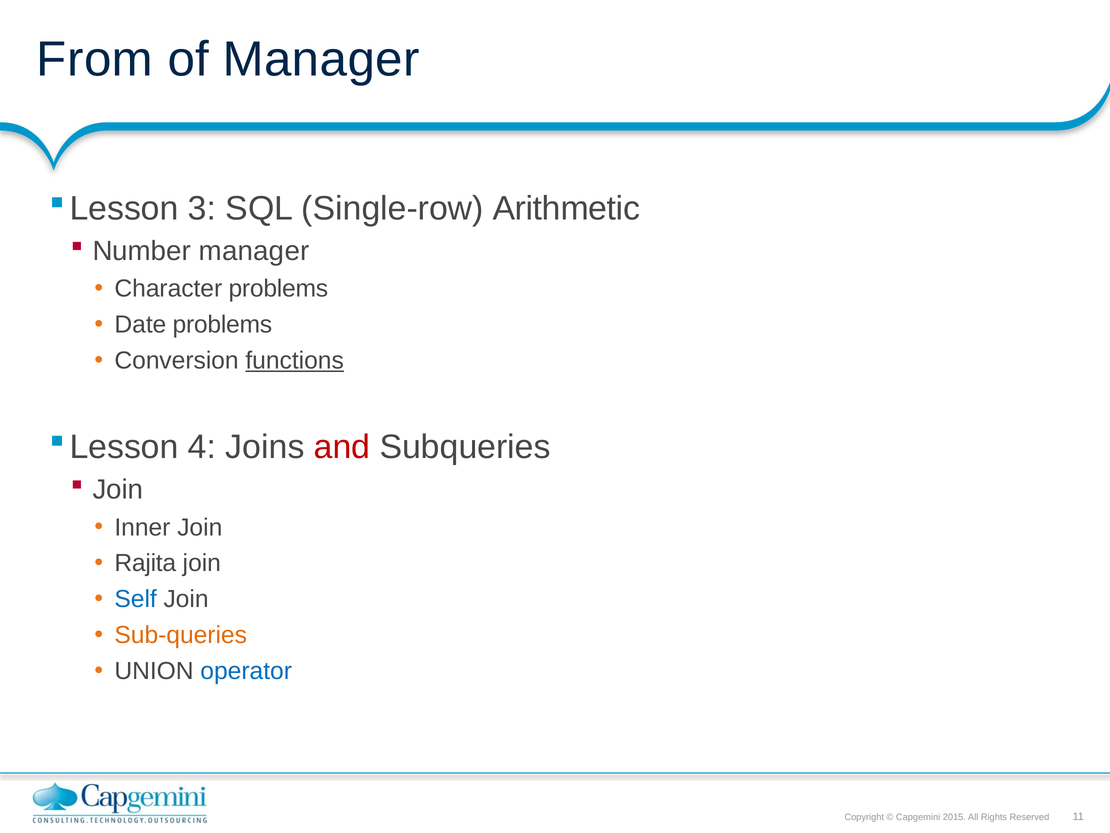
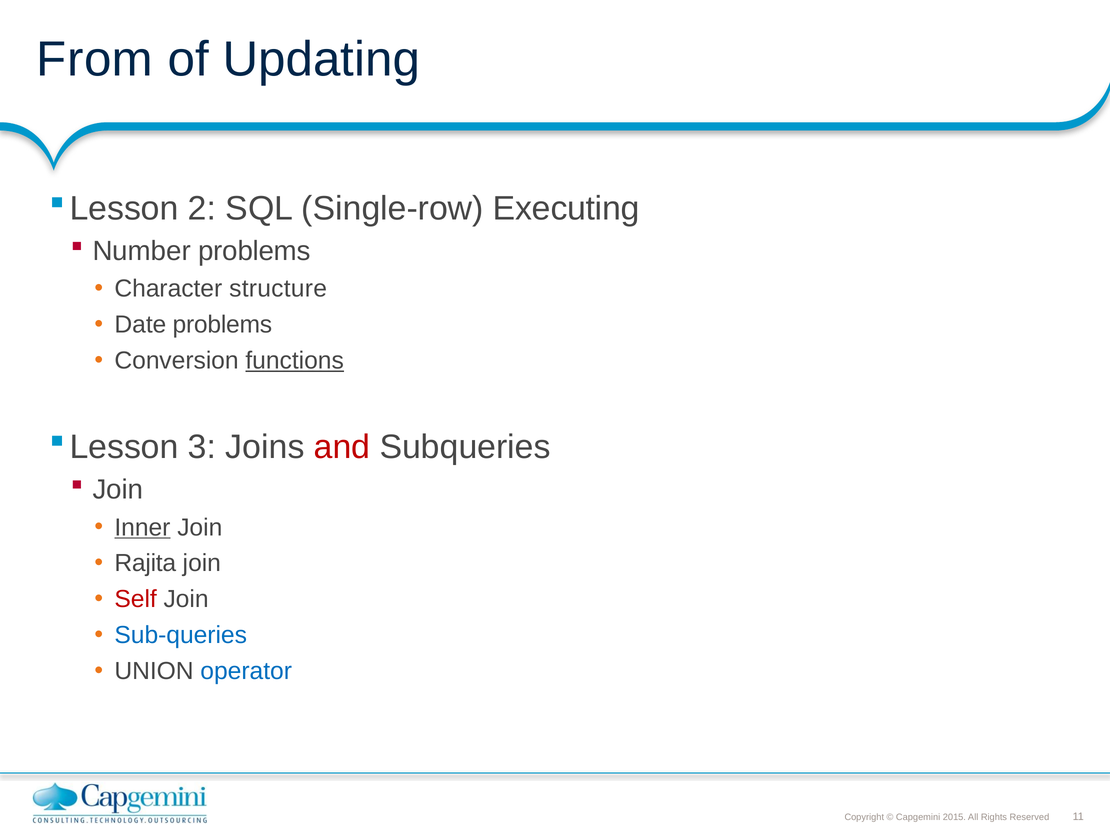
of Manager: Manager -> Updating (321, 60)
3: 3 -> 2 (202, 208)
Arithmetic: Arithmetic -> Executing (566, 208)
Number manager: manager -> problems (254, 251)
Character problems: problems -> structure (278, 288)
4: 4 -> 3 (202, 447)
Inner underline: none -> present (142, 527)
Self colour: blue -> red (136, 599)
Sub-queries colour: orange -> blue (181, 635)
